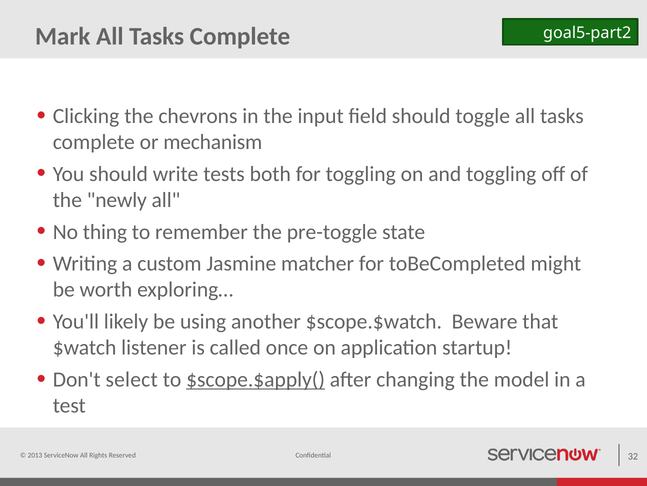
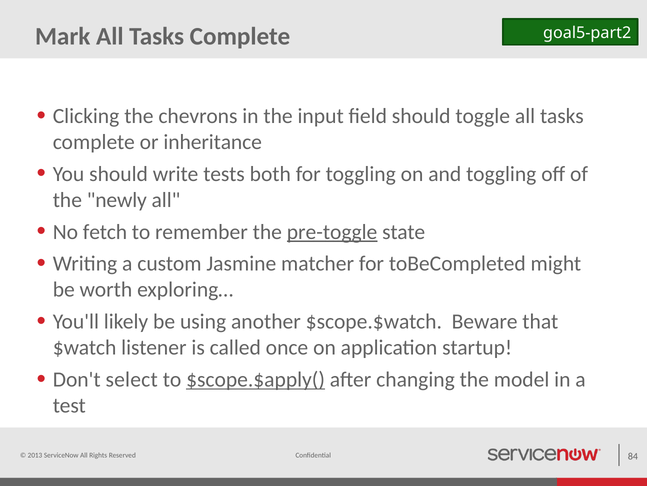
mechanism: mechanism -> inheritance (213, 142)
thing: thing -> fetch (105, 232)
pre-toggle underline: none -> present (332, 232)
32: 32 -> 84 (633, 456)
